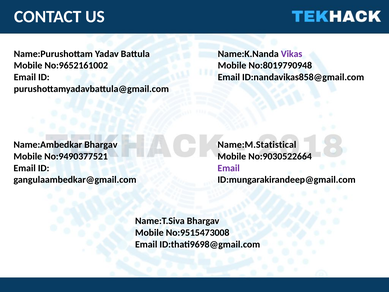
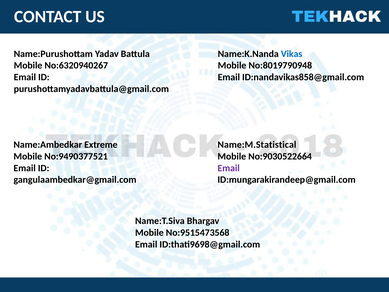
Vikas colour: purple -> blue (292, 54)
No:9652161002: No:9652161002 -> No:6320940267 (76, 65)
Name:Ambedkar Bhargav: Bhargav -> Extreme (101, 145)
No:9515473008: No:9515473008 -> No:9515473568 (198, 232)
